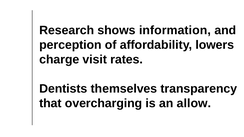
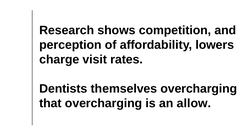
information: information -> competition (175, 30)
themselves transparency: transparency -> overcharging (199, 89)
